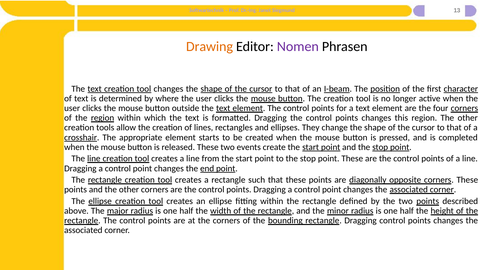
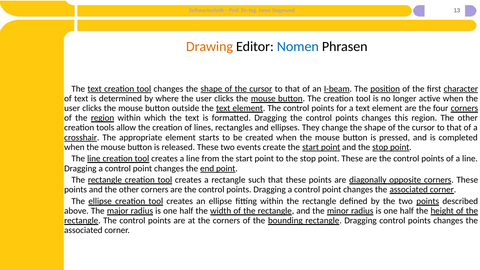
Nomen colour: purple -> blue (298, 47)
